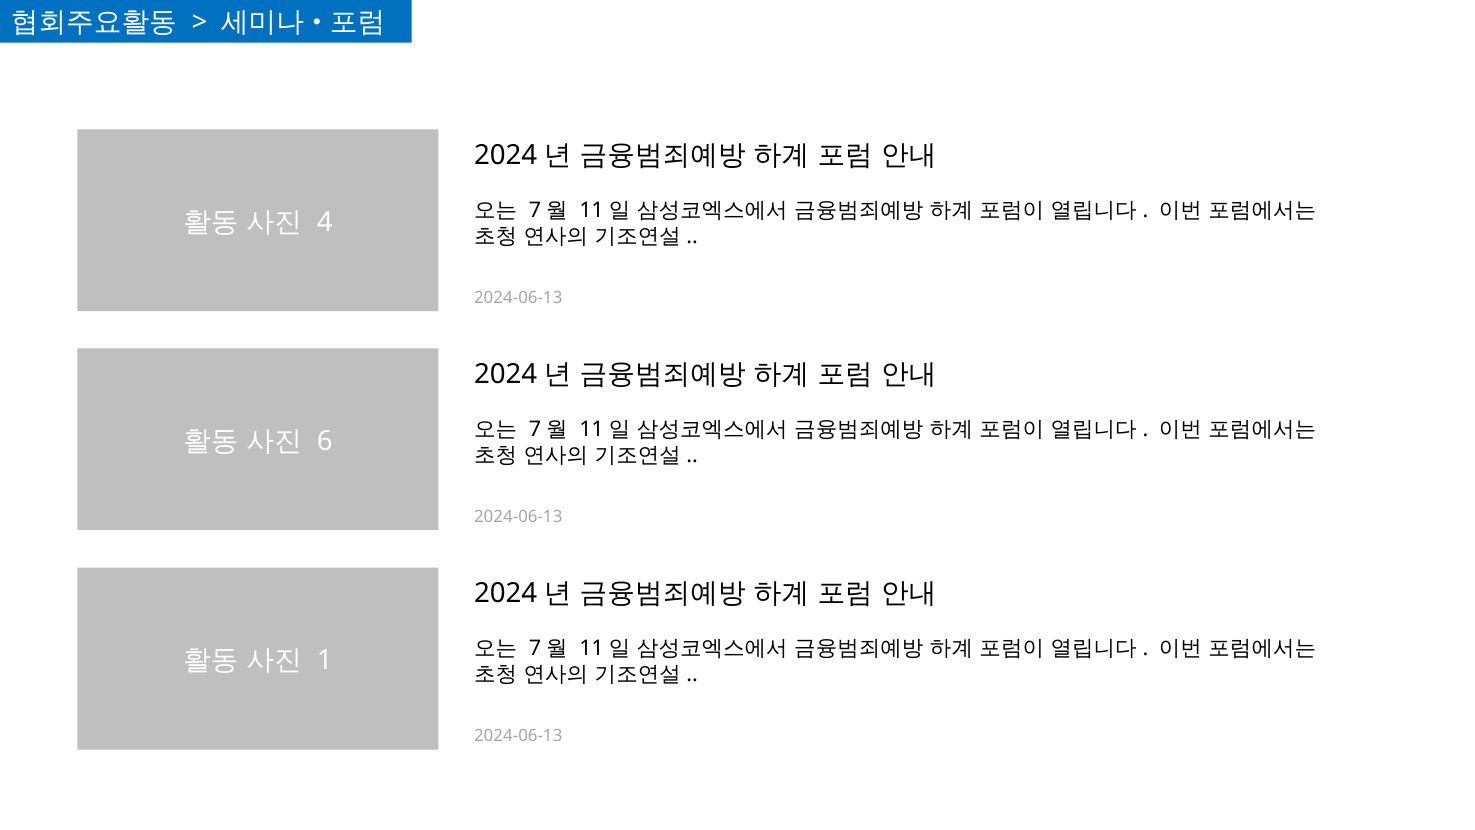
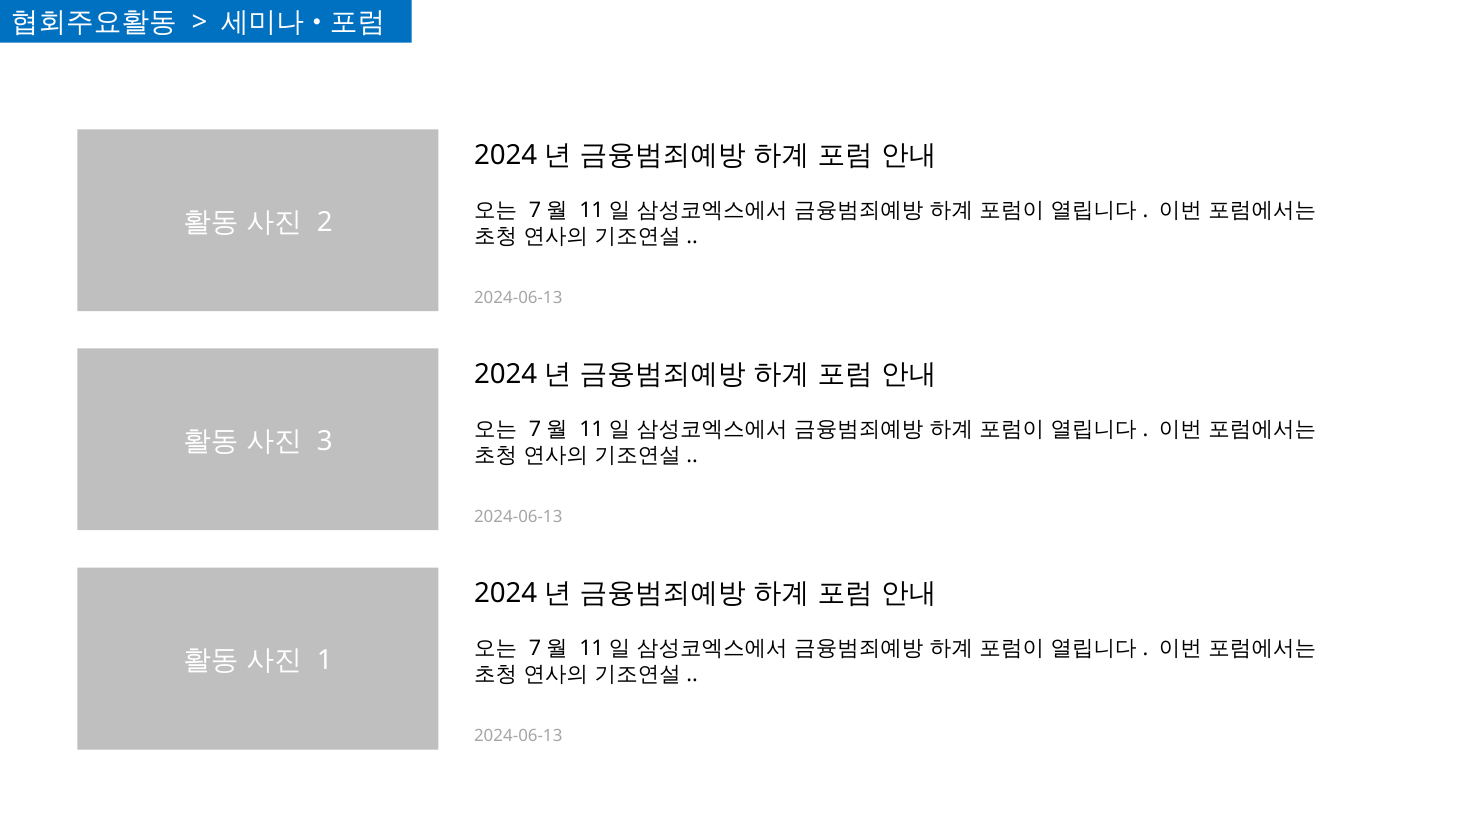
4: 4 -> 2 (325, 222)
6: 6 -> 3 (325, 441)
